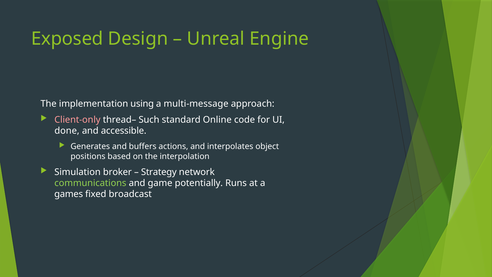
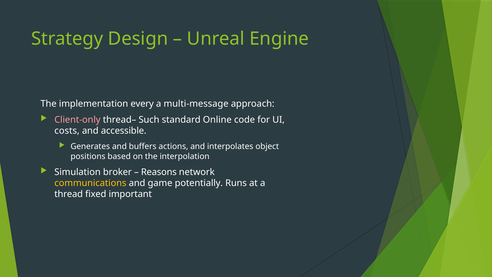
Exposed: Exposed -> Strategy (67, 39)
using: using -> every (142, 104)
done: done -> costs (67, 131)
Strategy: Strategy -> Reasons (159, 172)
communications colour: light green -> yellow (90, 183)
games: games -> thread (69, 194)
broadcast: broadcast -> important (130, 194)
